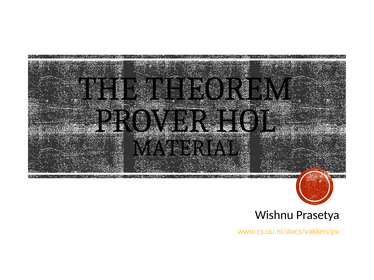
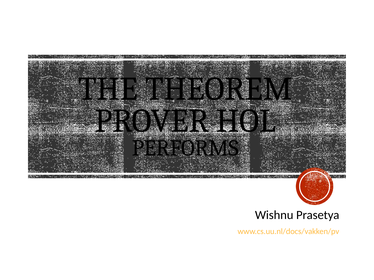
MATERIAL: MATERIAL -> PERFORMS (185, 148)
